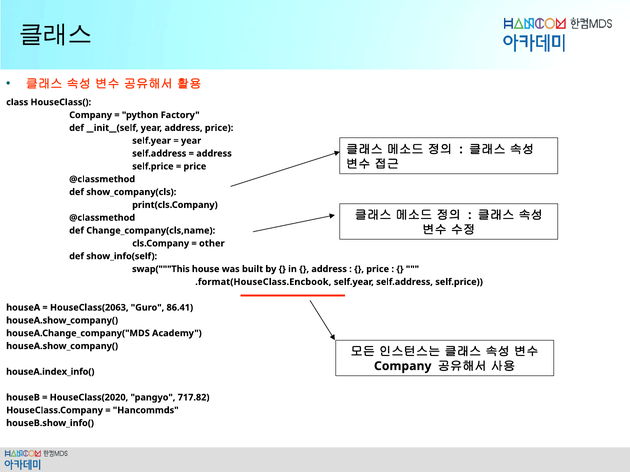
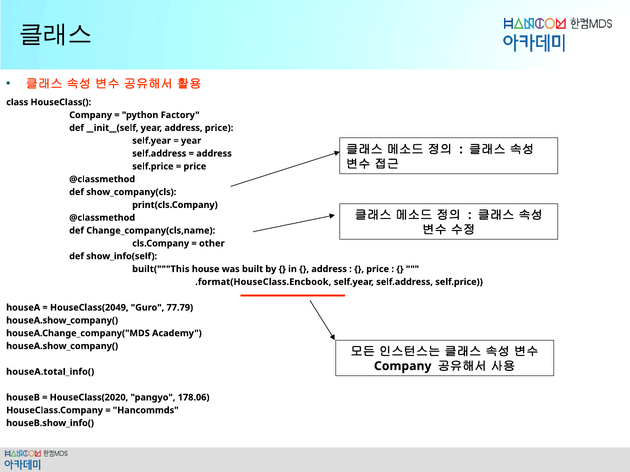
swap("""This: swap("""This -> built("""This (161, 269)
HouseClass(2063: HouseClass(2063 -> HouseClass(2049 (89, 308)
86.41: 86.41 -> 77.79 (180, 308)
houseA.index_info(: houseA.index_info( -> houseA.total_info( (50, 372)
717.82: 717.82 -> 178.06 (194, 398)
